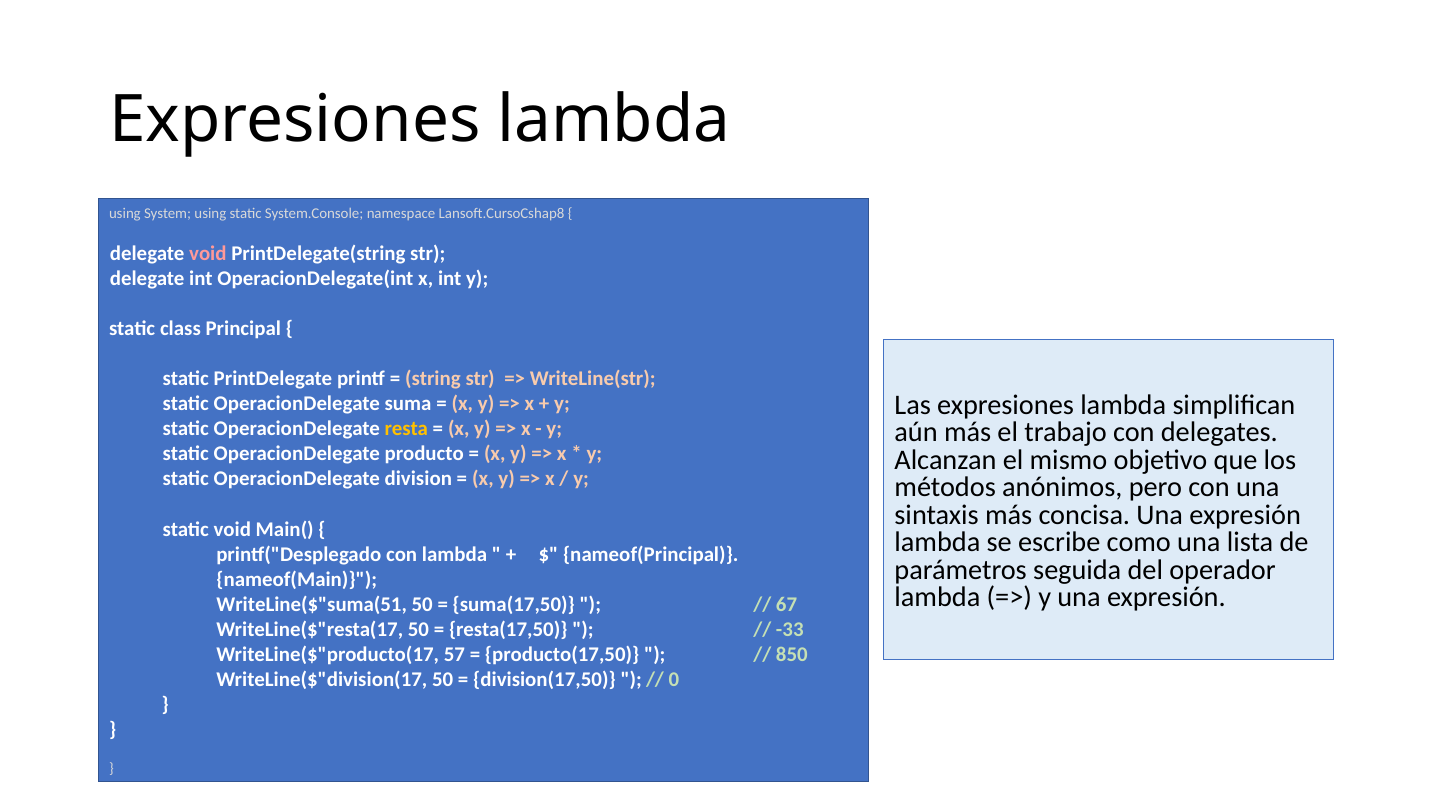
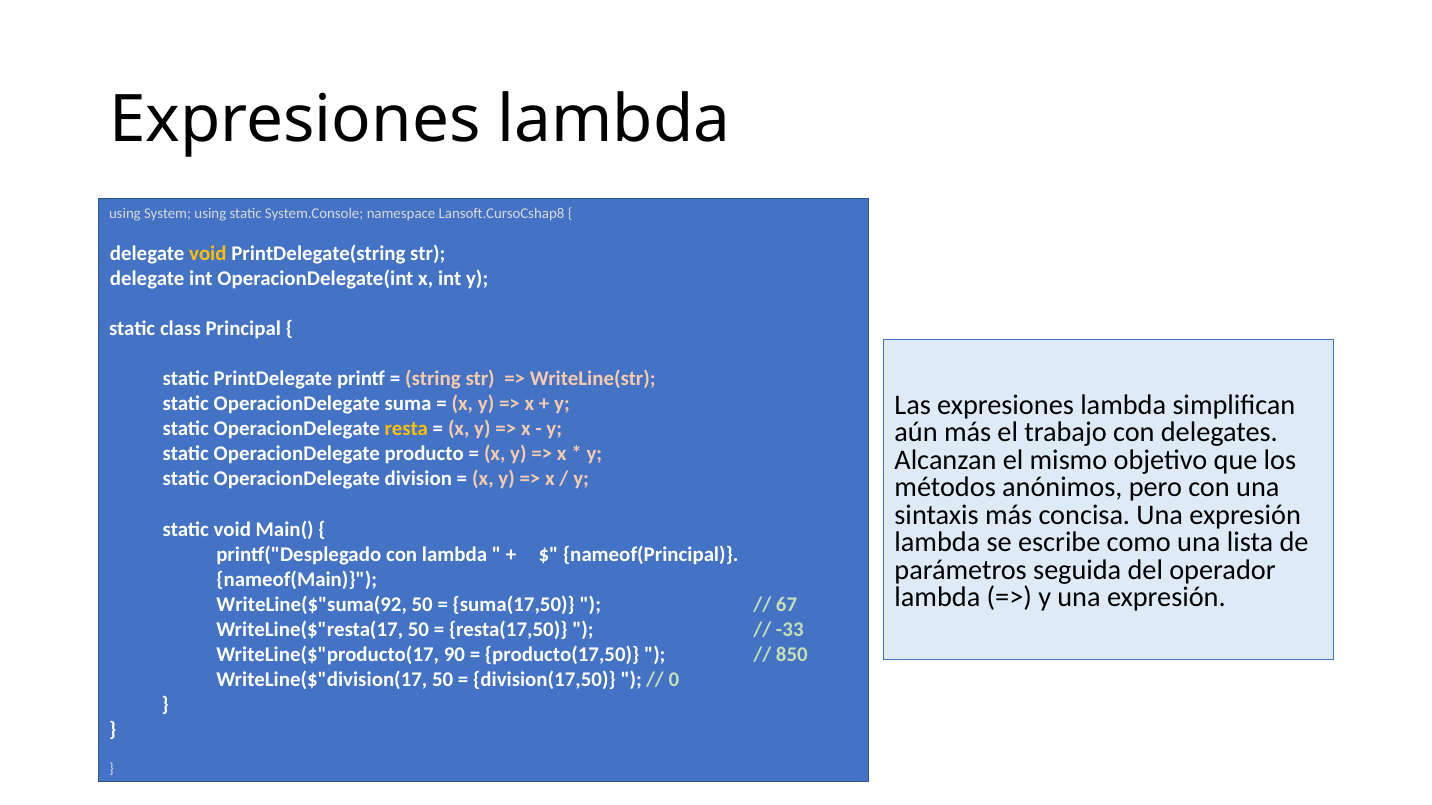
void colour: pink -> yellow (208, 254)
WriteLine($"suma(51: WriteLine($"suma(51 -> WriteLine($"suma(92 (312, 605)
57: 57 -> 90 (454, 655)
